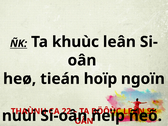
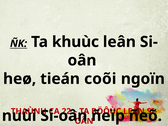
hoïp: hoïp -> coõi (100, 79)
